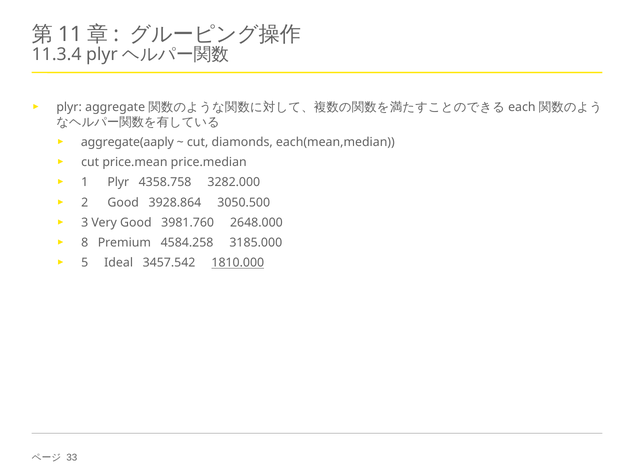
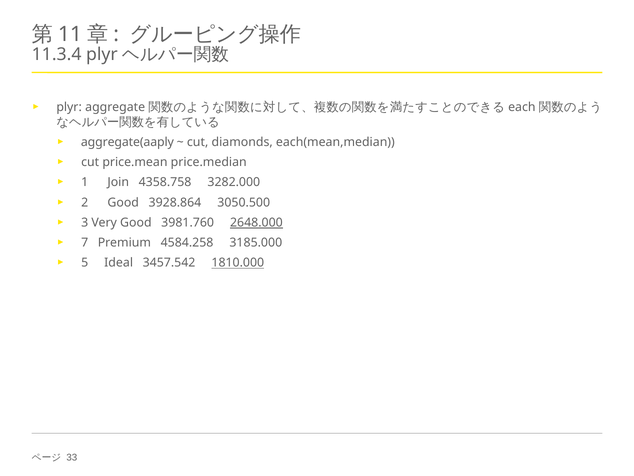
1 Plyr: Plyr -> Join (118, 182)
2648.000 underline: none -> present (256, 222)
8: 8 -> 7 (85, 242)
